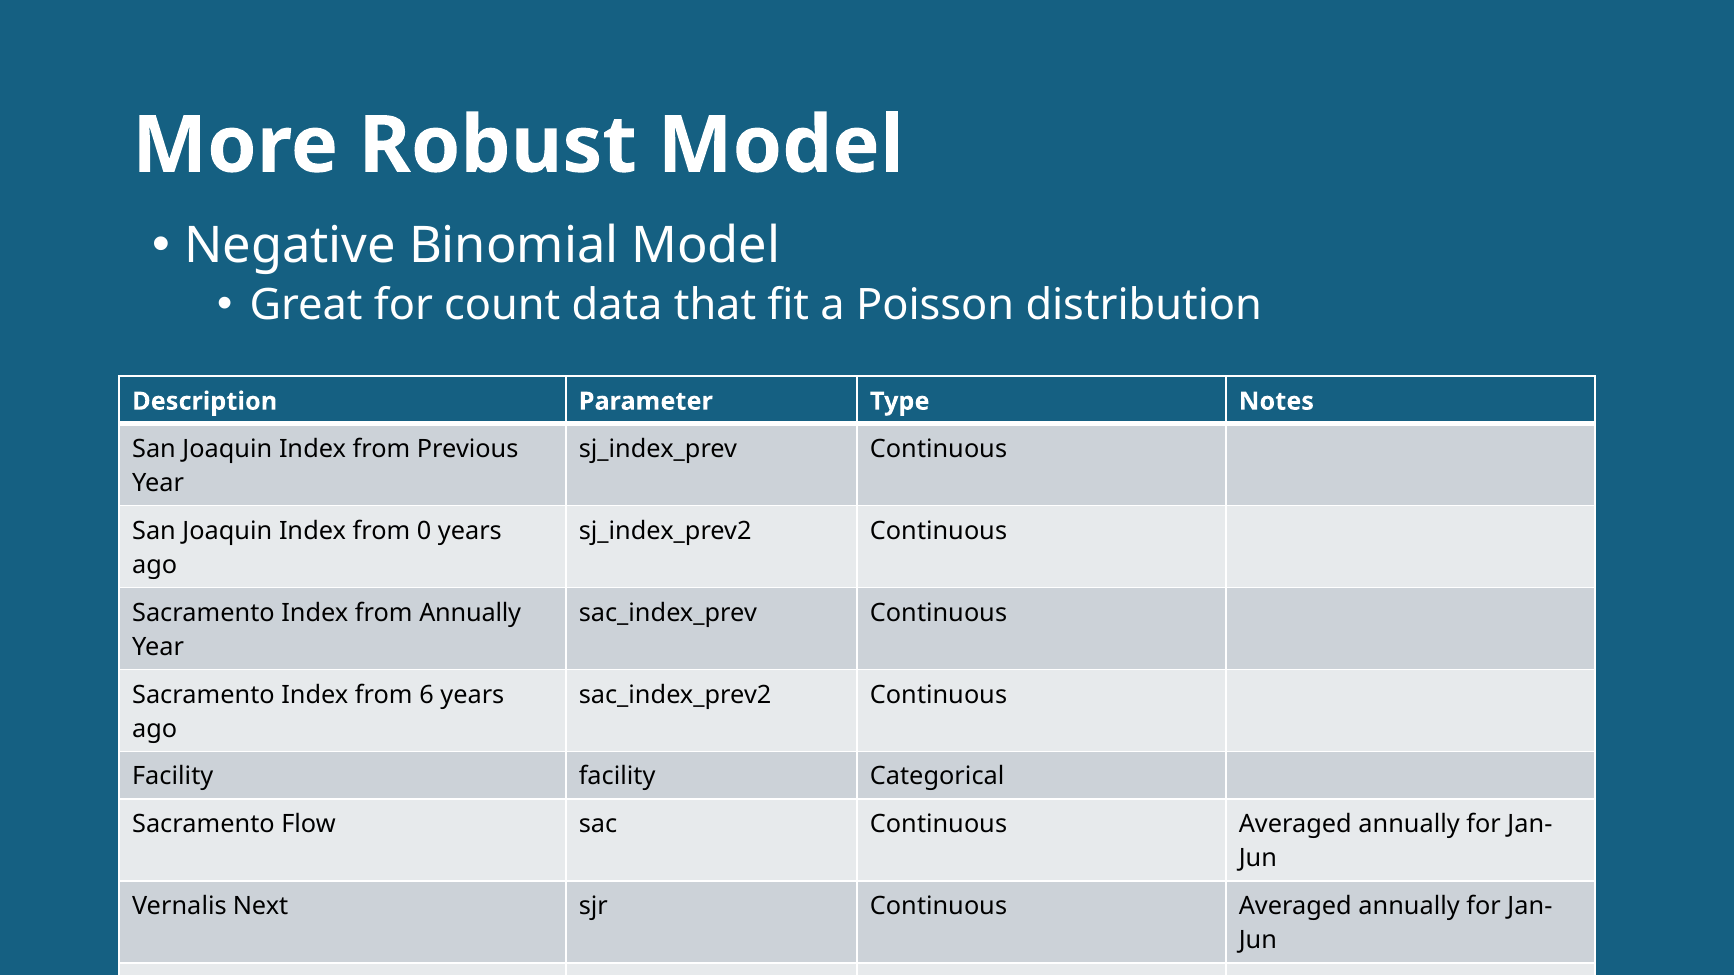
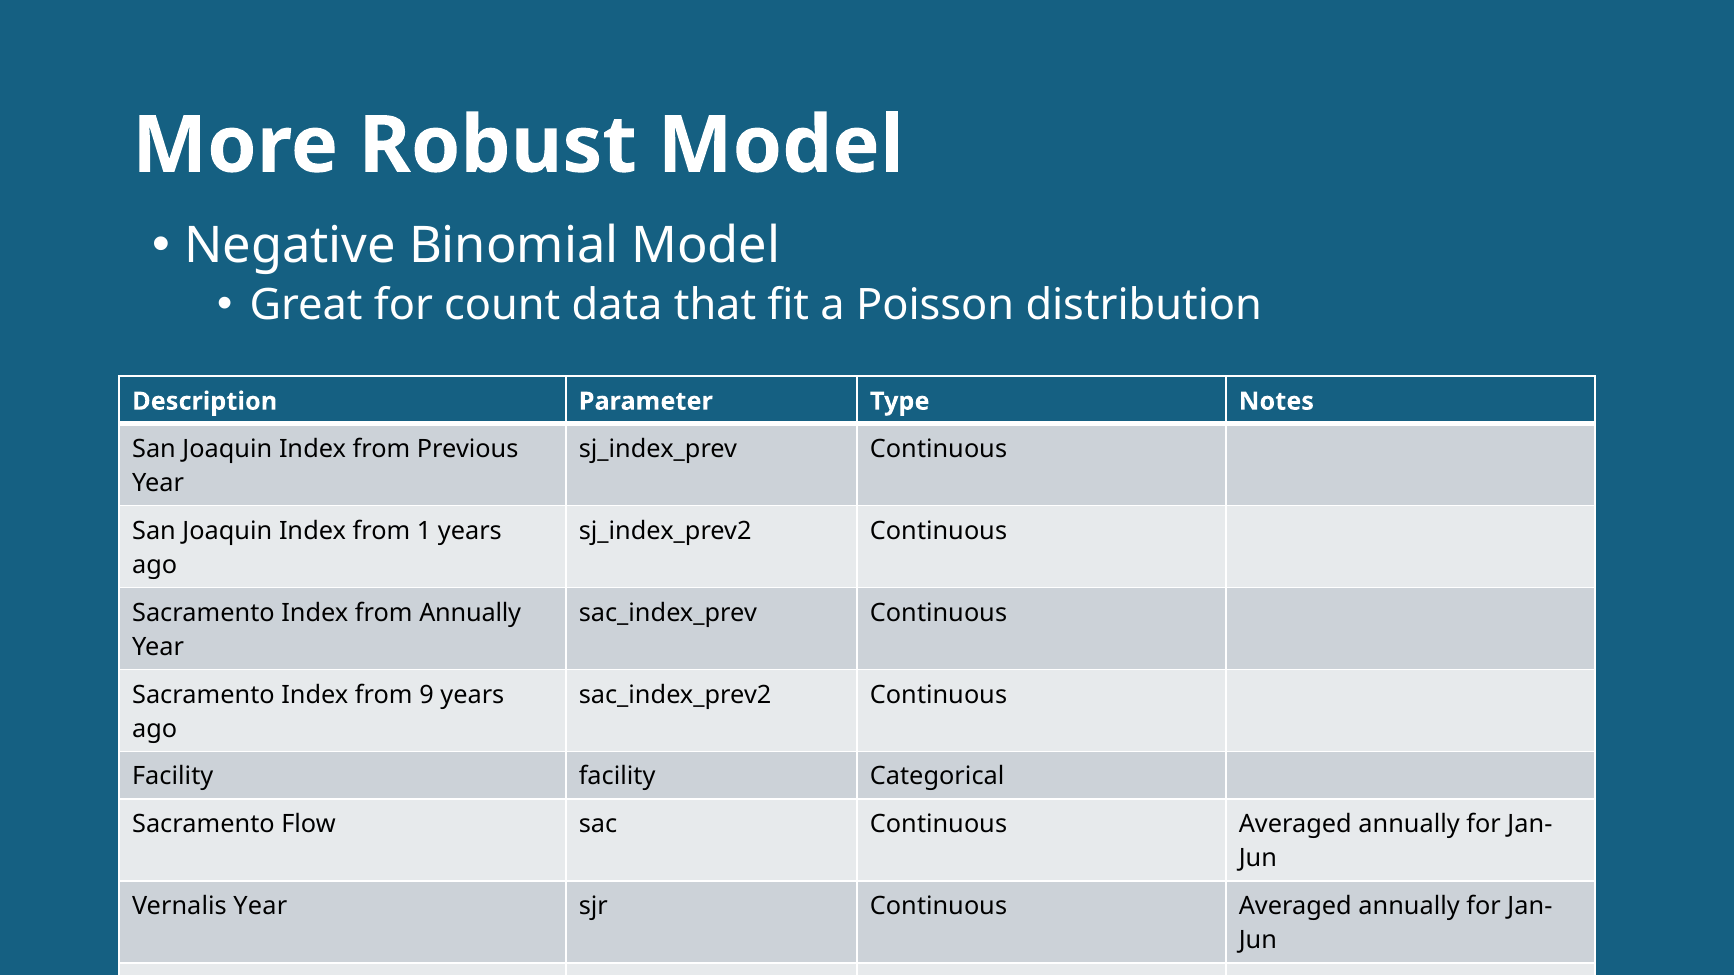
0: 0 -> 1 (424, 531)
6: 6 -> 9 (427, 695)
Vernalis Next: Next -> Year (260, 906)
